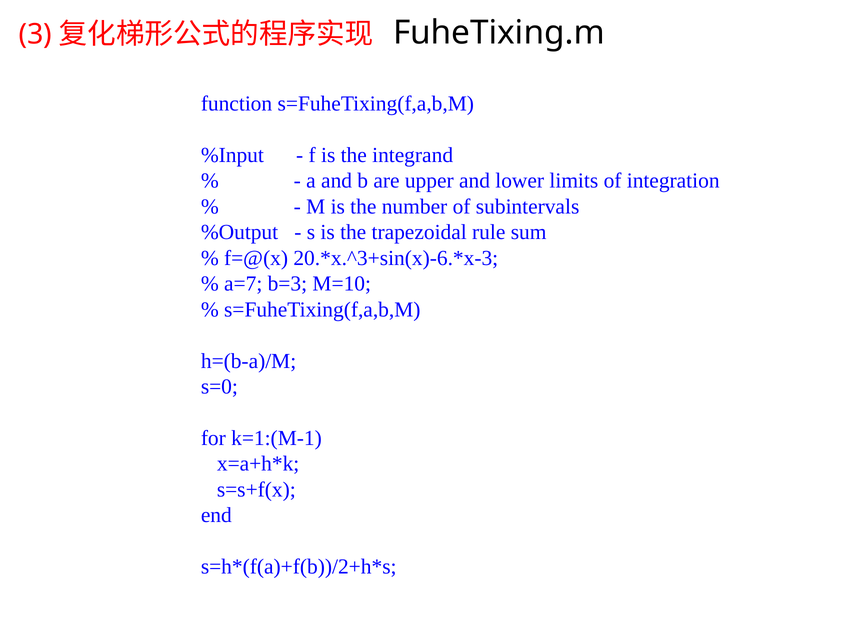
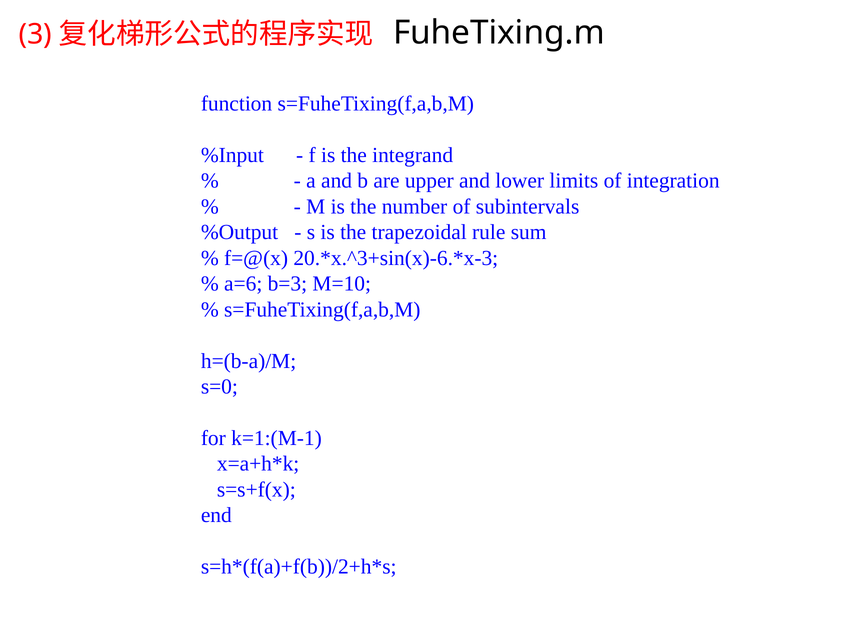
a=7: a=7 -> a=6 (243, 284)
